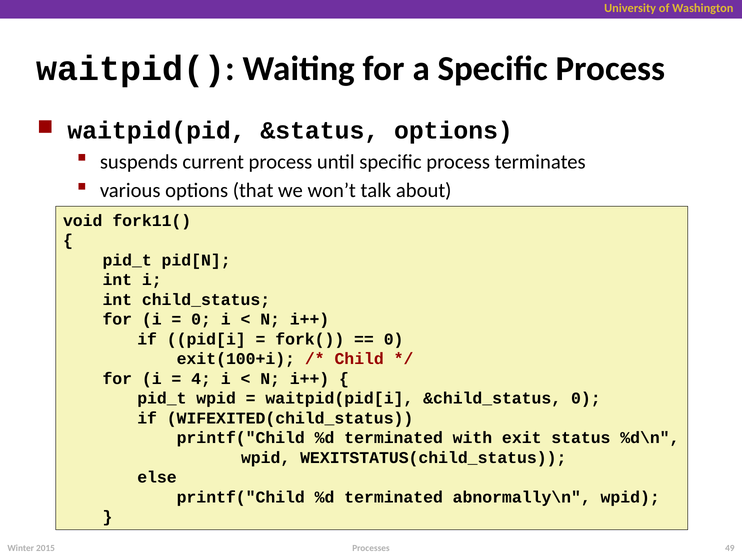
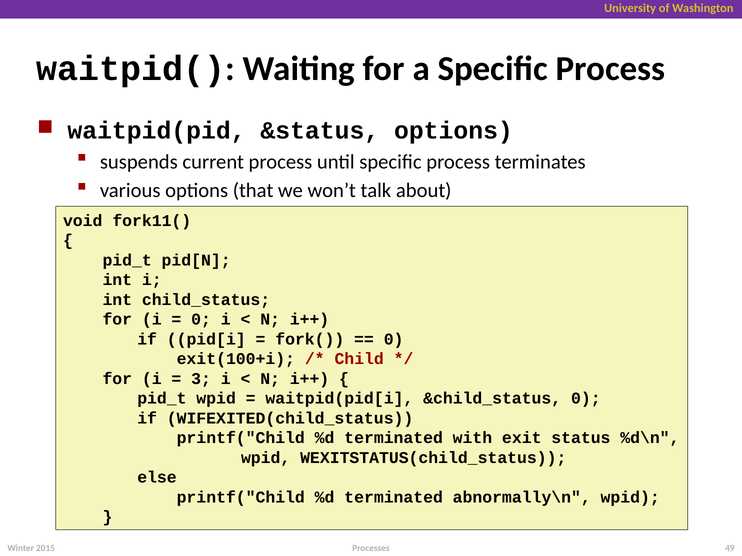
4: 4 -> 3 (201, 379)
